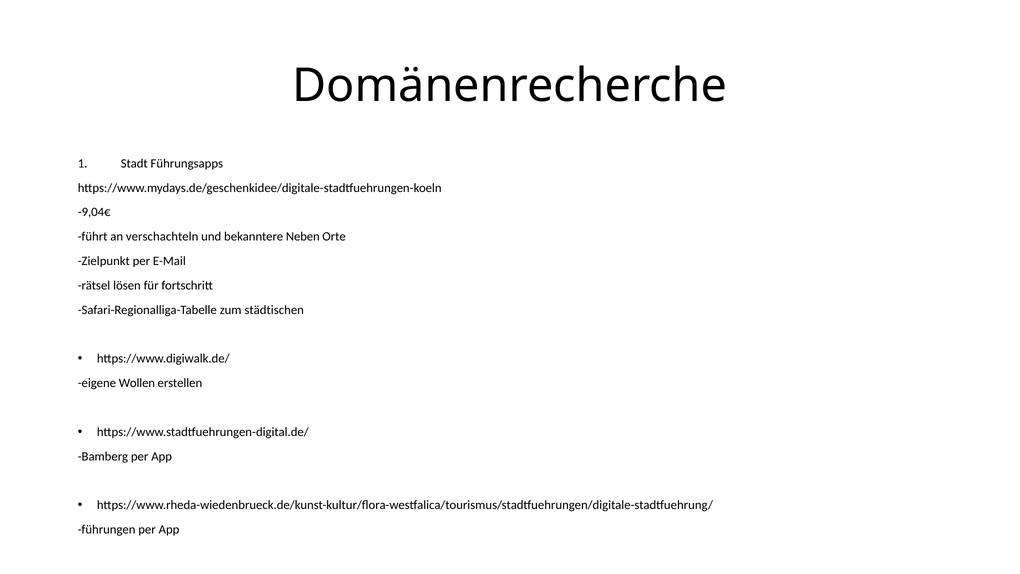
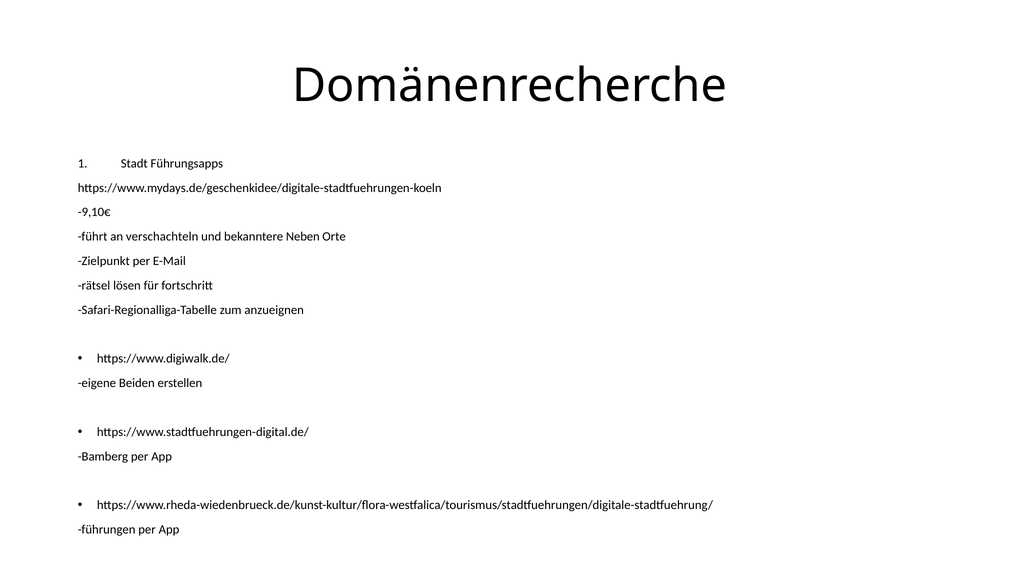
-9,04€: -9,04€ -> -9,10€ (94, 212)
städtischen: städtischen -> anzueignen (274, 310)
Wollen: Wollen -> Beiden (137, 383)
